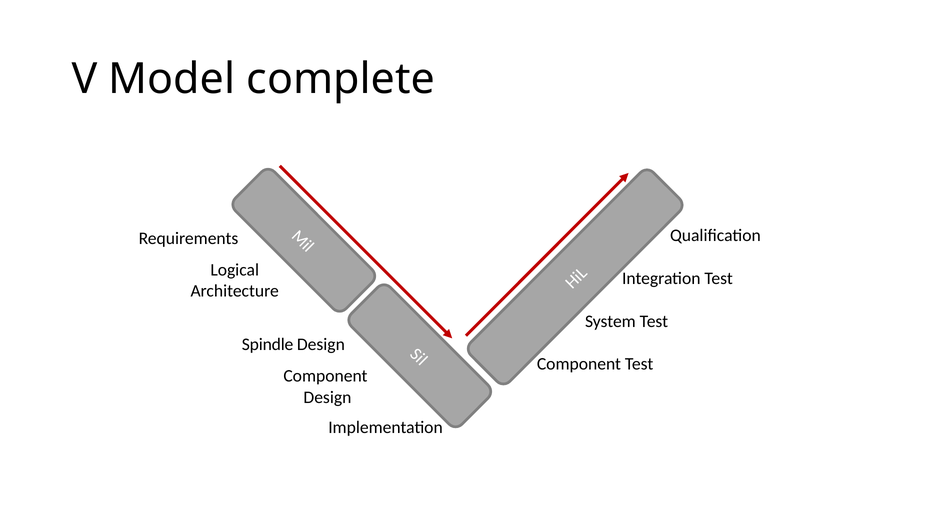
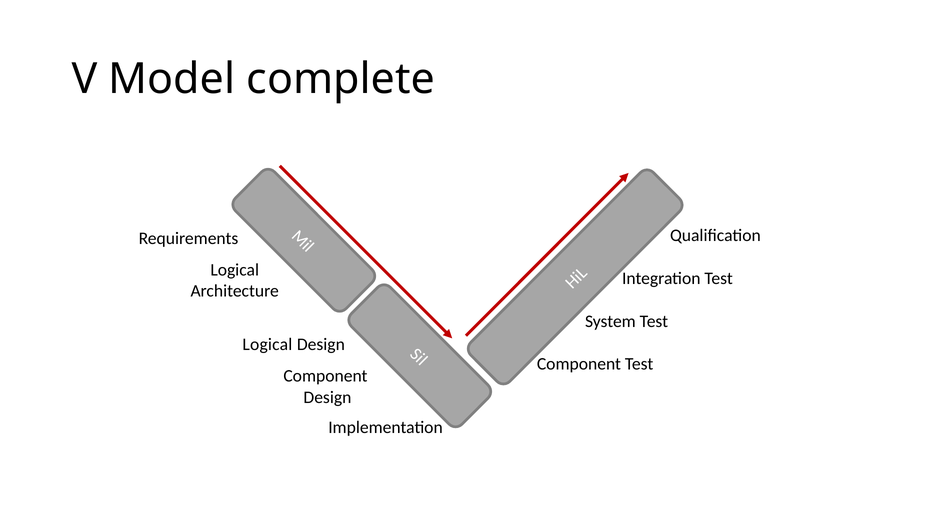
Spindle: Spindle -> Logical (267, 344)
